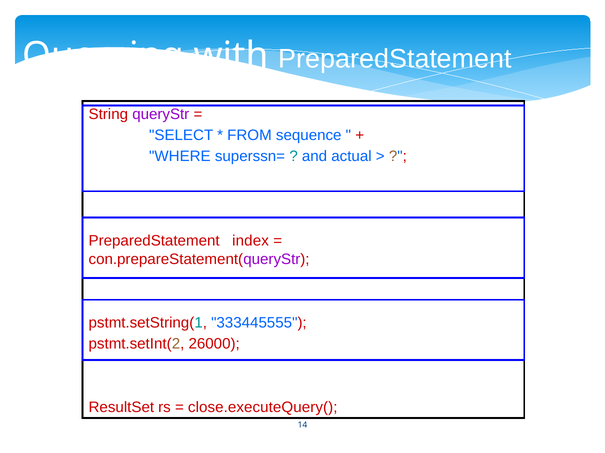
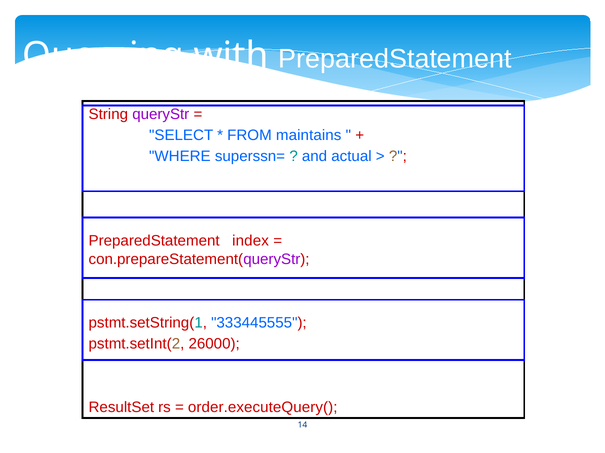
sequence: sequence -> maintains (309, 136)
close.executeQuery(: close.executeQuery( -> order.executeQuery( (263, 408)
